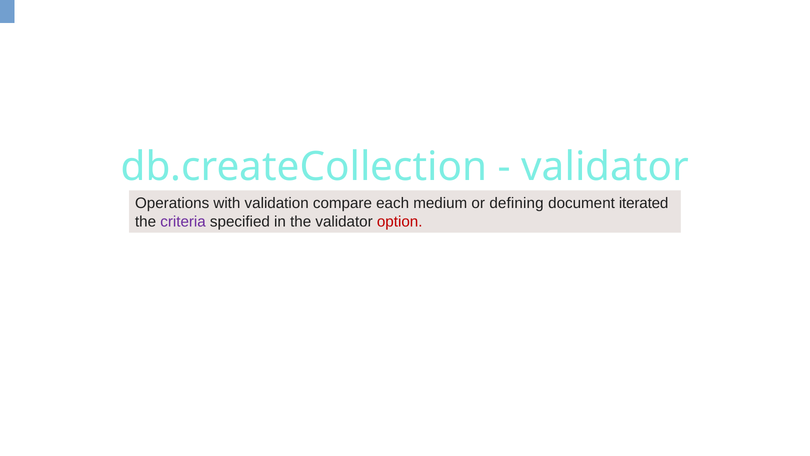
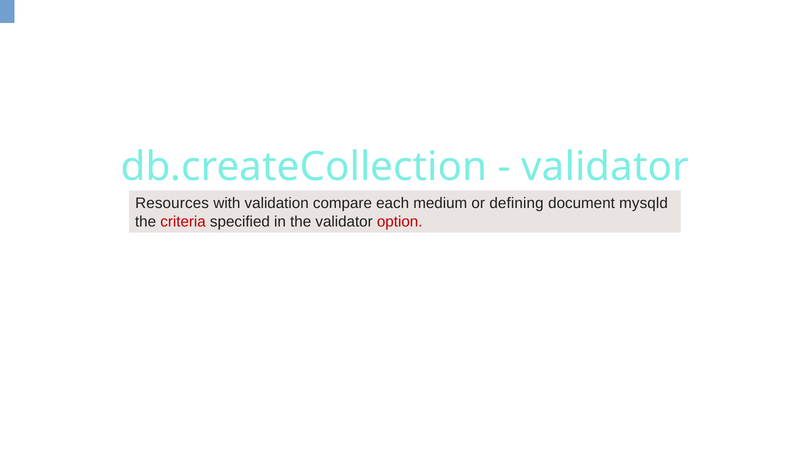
Operations: Operations -> Resources (172, 203)
iterated: iterated -> mysqld (644, 203)
criteria colour: purple -> red (183, 222)
